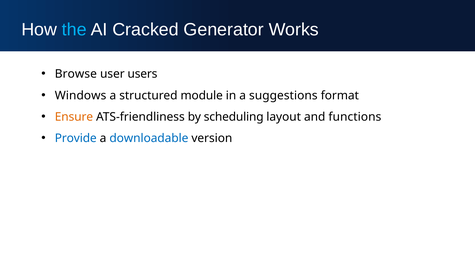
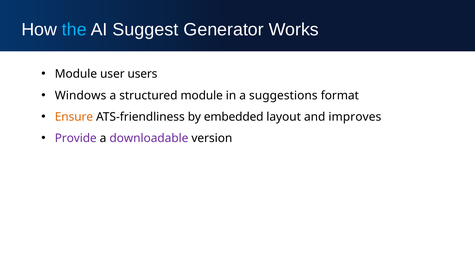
Cracked: Cracked -> Suggest (146, 30)
Browse: Browse -> Module (76, 74)
scheduling: scheduling -> embedded (234, 117)
functions: functions -> improves (355, 117)
Provide colour: blue -> purple (76, 138)
downloadable colour: blue -> purple (149, 138)
